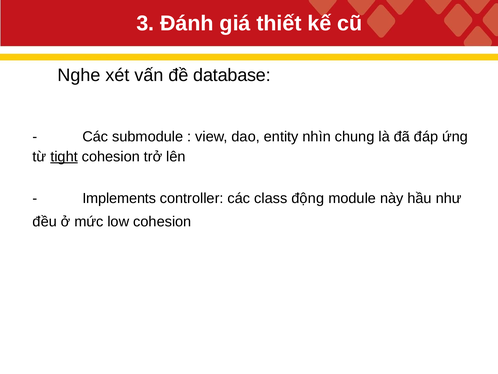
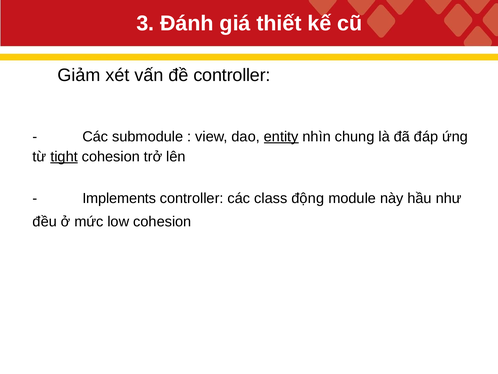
Nghe: Nghe -> Giảm (79, 75)
đề database: database -> controller (232, 75)
entity underline: none -> present (281, 136)
